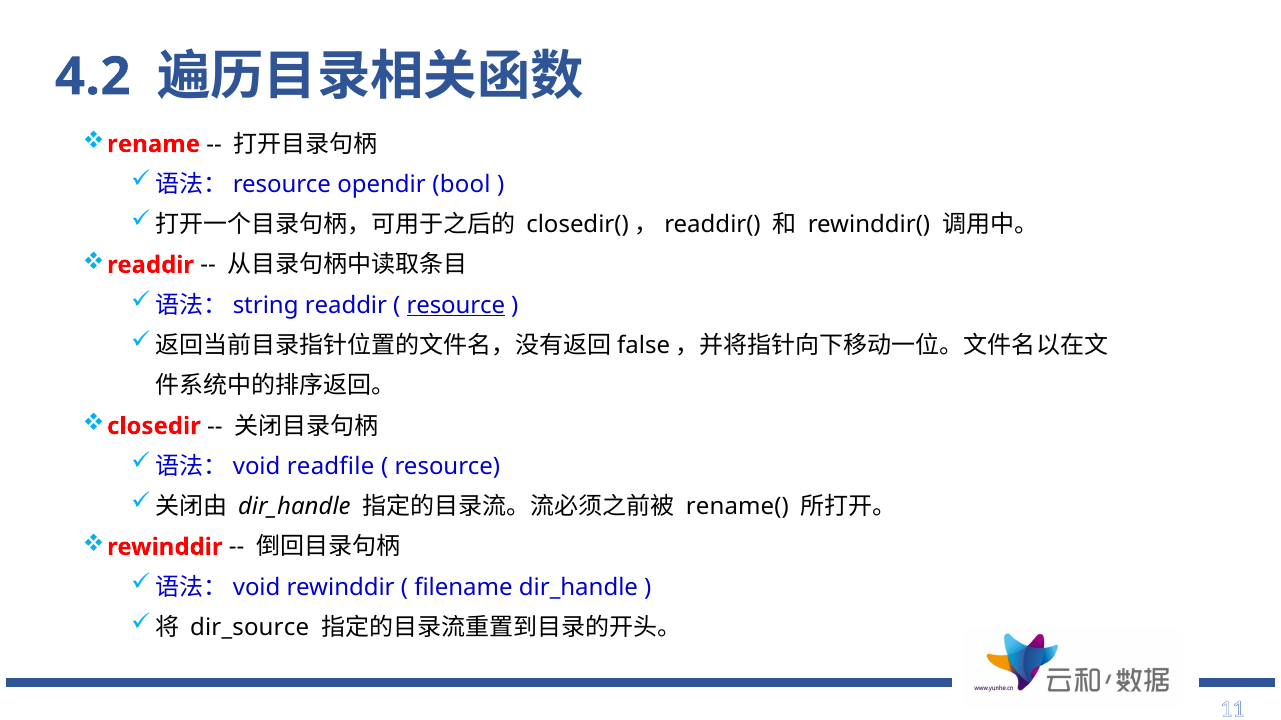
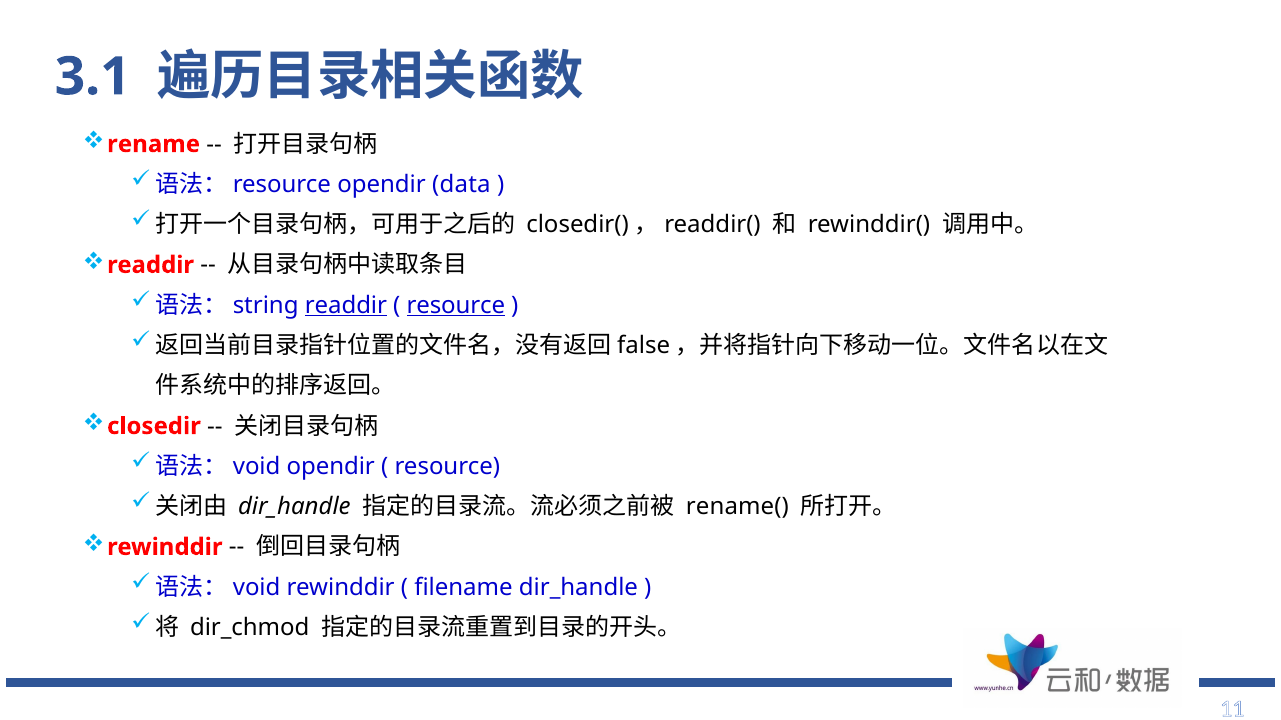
4.2: 4.2 -> 3.1 (93, 77)
bool: bool -> data (461, 185)
readdir underline: none -> present (346, 305)
readfile: readfile -> opendir (331, 467)
dir_source: dir_source -> dir_chmod (250, 628)
